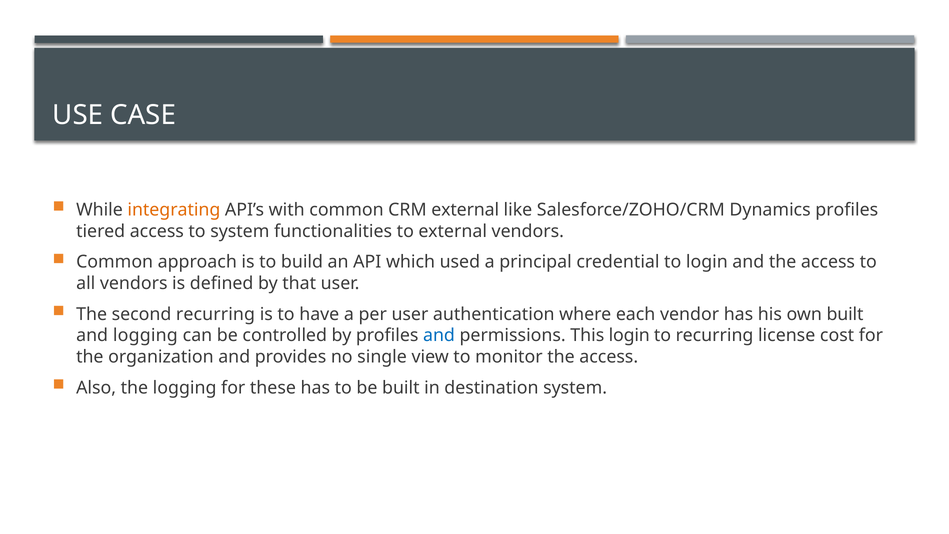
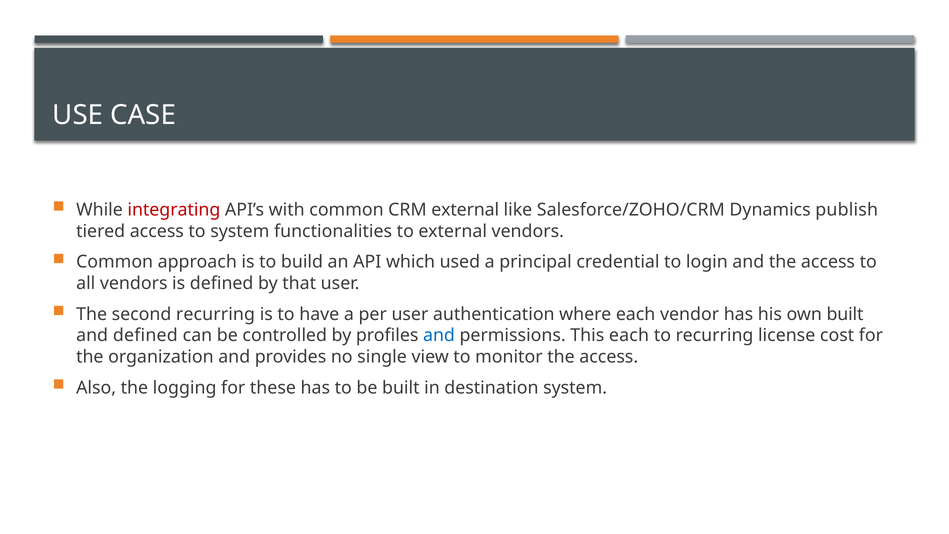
integrating colour: orange -> red (174, 210)
Dynamics profiles: profiles -> publish (847, 210)
and logging: logging -> defined (145, 335)
This login: login -> each (629, 335)
